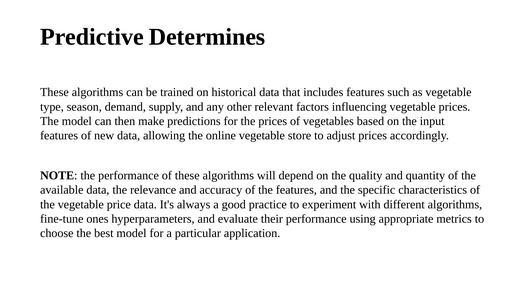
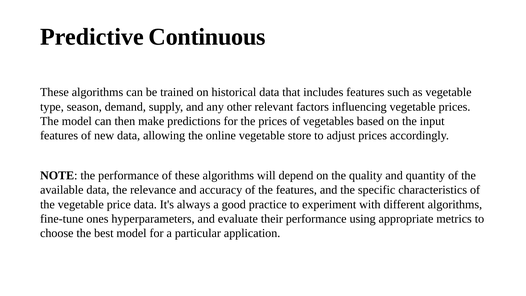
Determines: Determines -> Continuous (207, 37)
